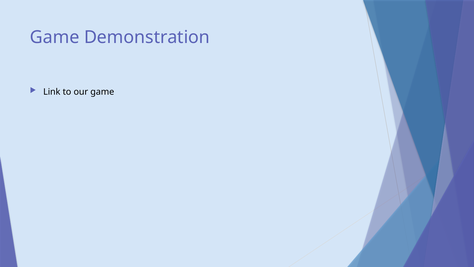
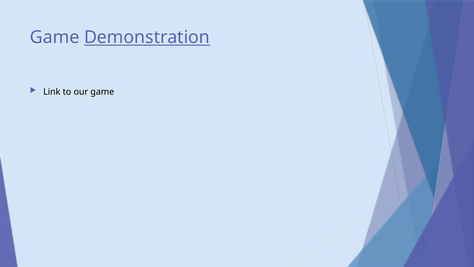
Demonstration underline: none -> present (147, 37)
